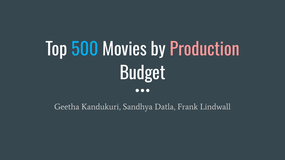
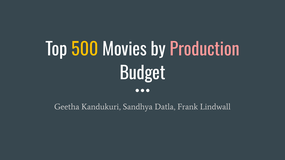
500 colour: light blue -> yellow (85, 50)
